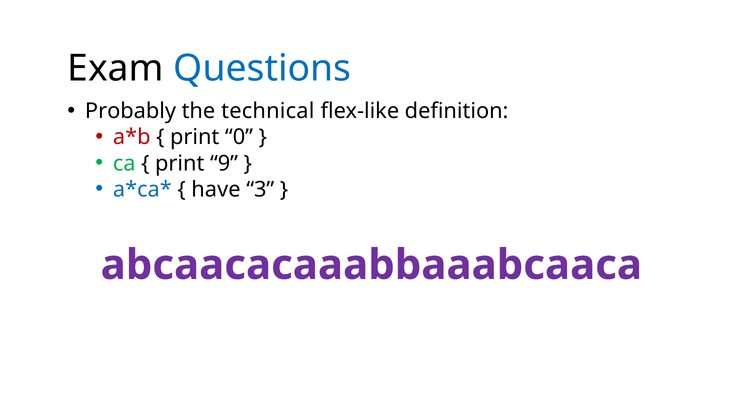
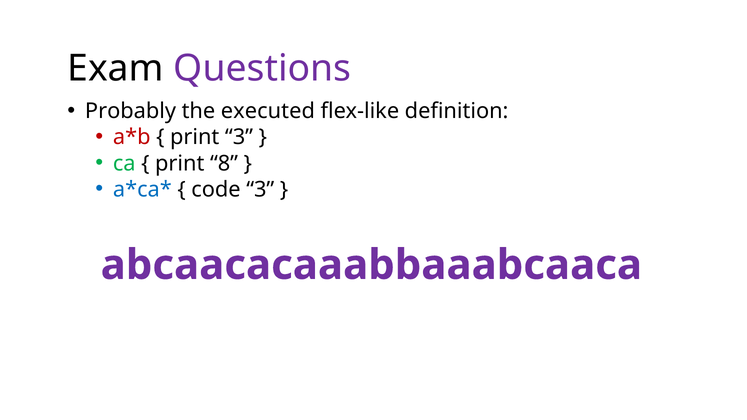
Questions colour: blue -> purple (262, 69)
technical: technical -> executed (268, 111)
print 0: 0 -> 3 (239, 137)
9: 9 -> 8 (224, 163)
have: have -> code (216, 190)
